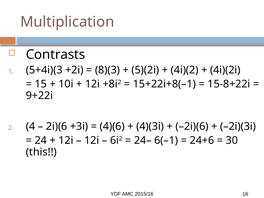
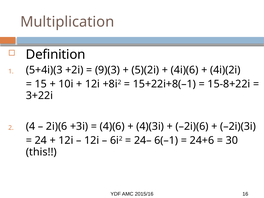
Contrasts: Contrasts -> Definition (56, 55)
8)(3: 8)(3 -> 9)(3 (107, 70)
4i)(2: 4i)(2 -> 4i)(6 (185, 70)
9+22i: 9+22i -> 3+22i (39, 96)
